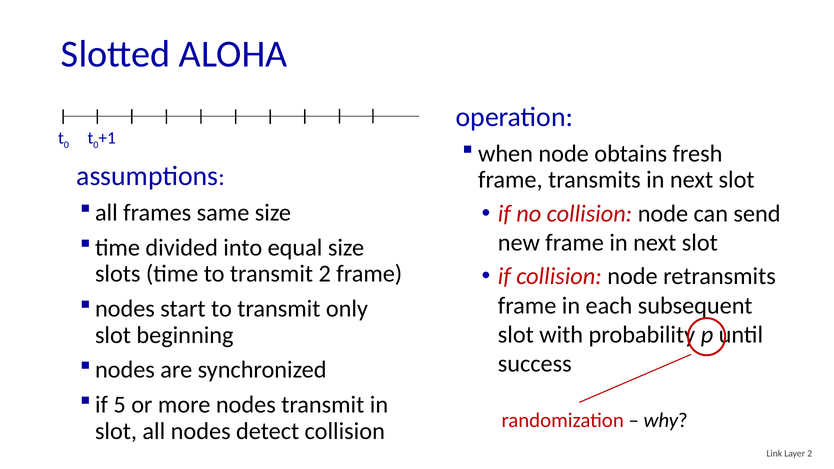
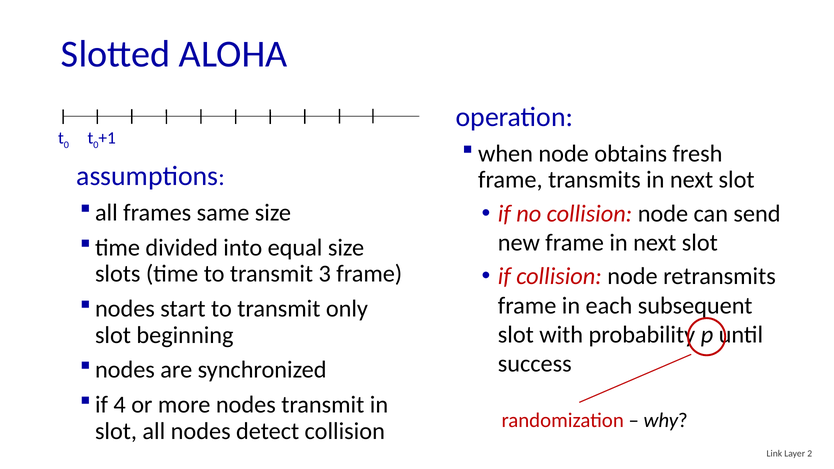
transmit 2: 2 -> 3 (325, 274)
5: 5 -> 4 (120, 405)
